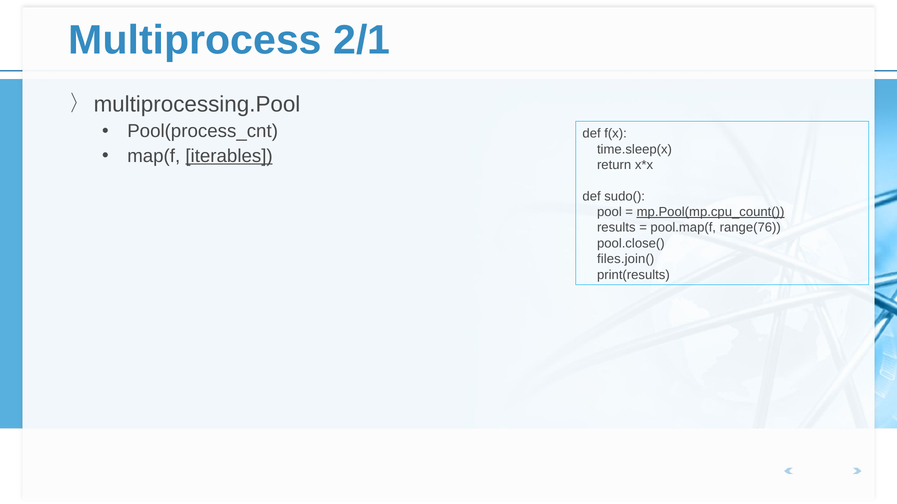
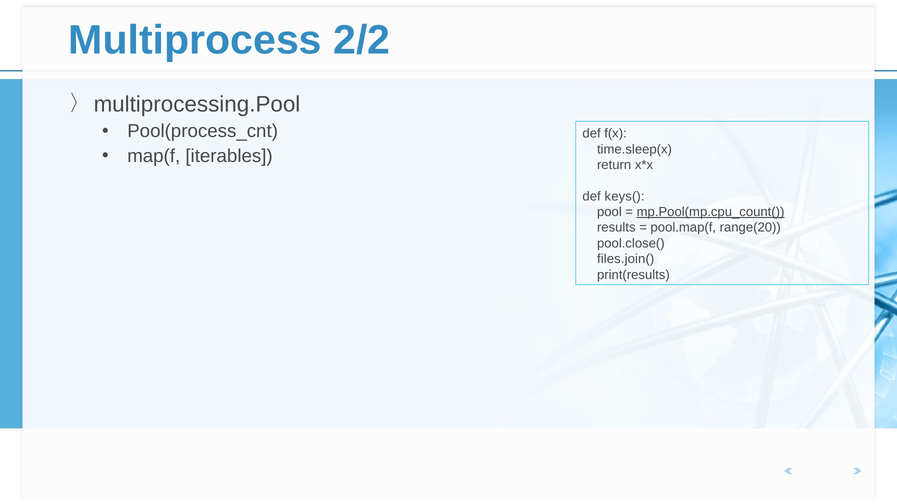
2/1: 2/1 -> 2/2 (362, 40)
iterables underline: present -> none (229, 156)
sudo(: sudo( -> keys( (625, 196)
range(76: range(76 -> range(20 (750, 228)
